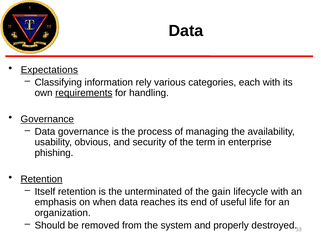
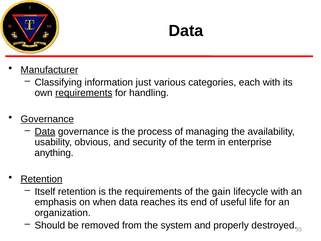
Expectations: Expectations -> Manufacturer (49, 70)
rely: rely -> just (143, 82)
Data underline: none -> present (45, 132)
phishing: phishing -> anything (54, 153)
the unterminated: unterminated -> requirements (153, 191)
